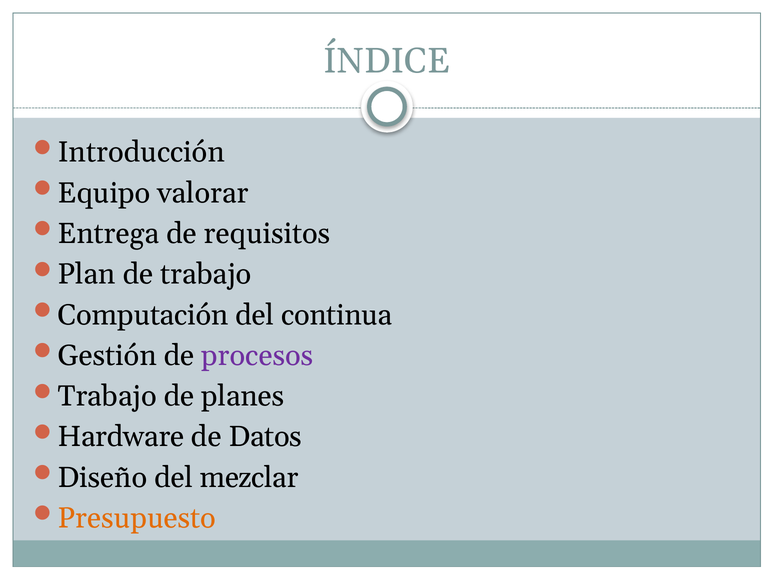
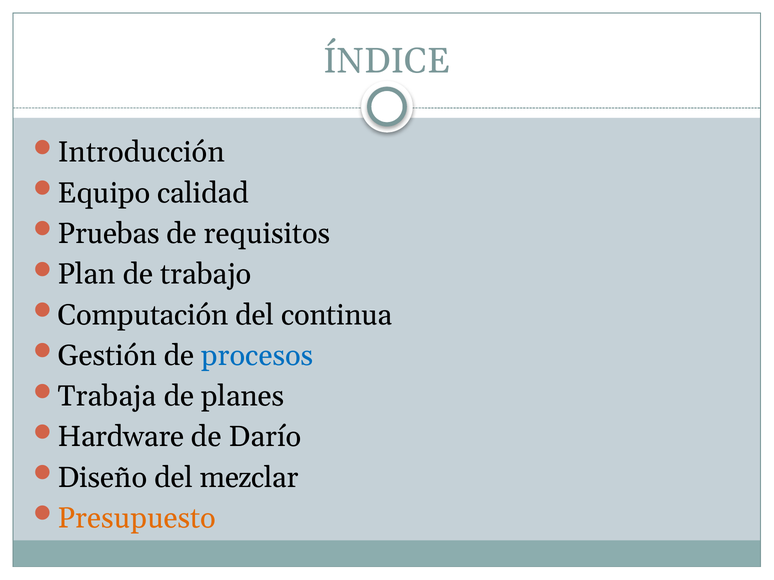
valorar: valorar -> calidad (203, 193)
Entrega: Entrega -> Pruebas (109, 234)
procesos colour: purple -> blue (257, 356)
Trabajo: Trabajo -> Trabaja (107, 397)
Datos: Datos -> Darío (265, 437)
